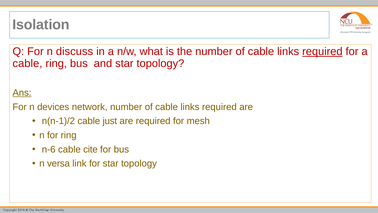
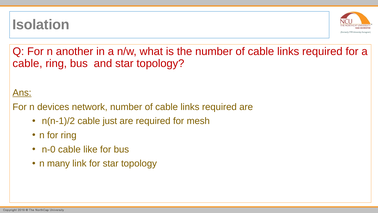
discuss: discuss -> another (75, 51)
required underline: present -> none (322, 51)
n-6: n-6 -> n-0 (49, 149)
cite: cite -> like (90, 149)
versa: versa -> many (58, 163)
